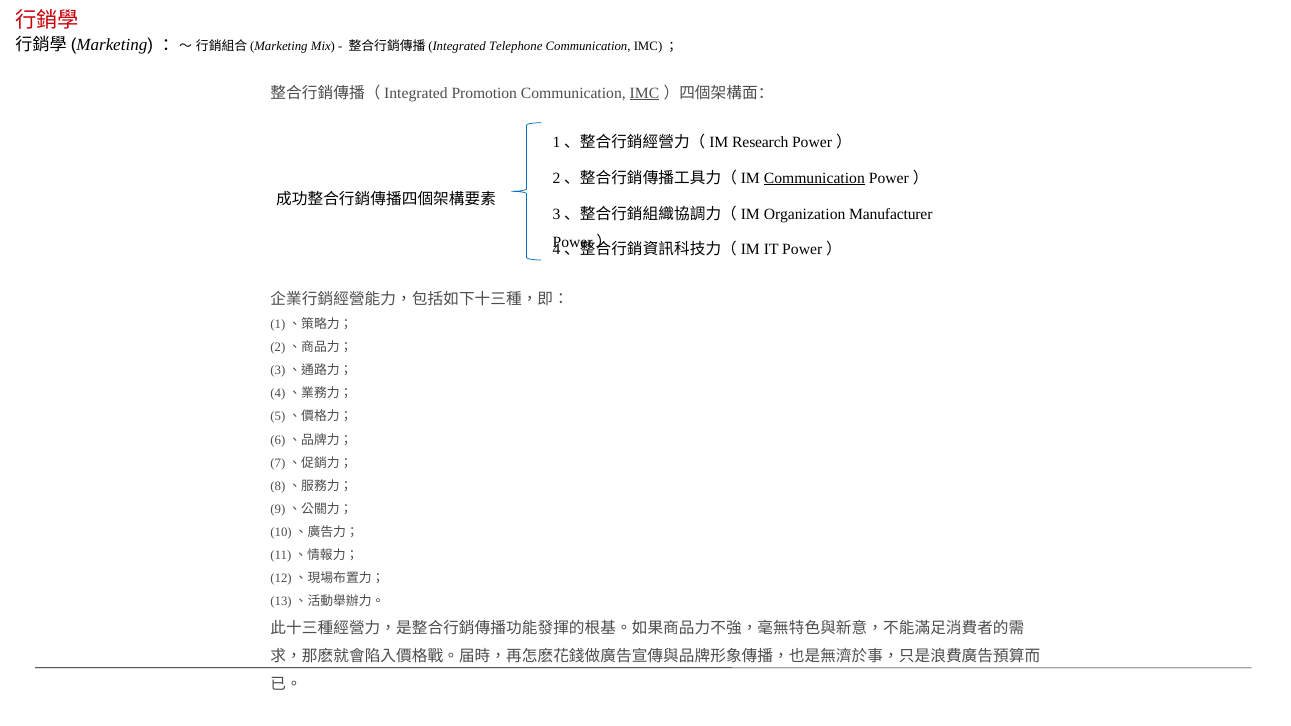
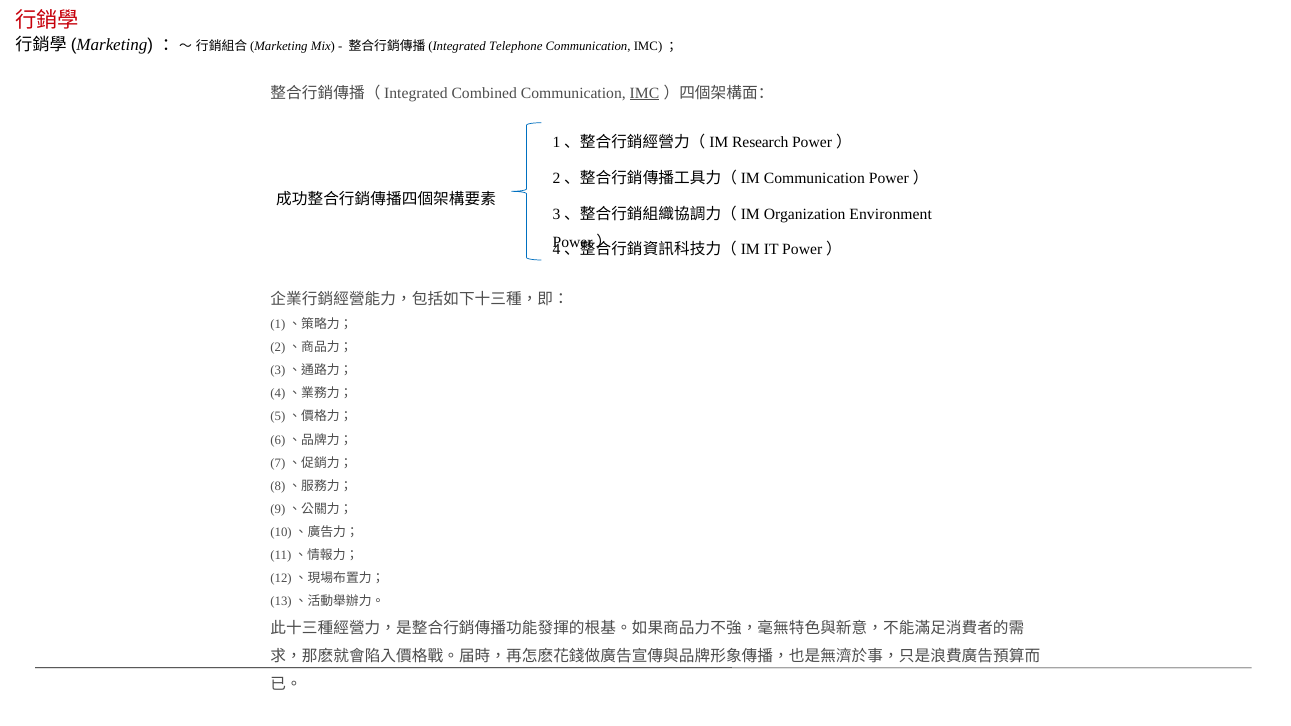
Promotion: Promotion -> Combined (484, 93)
Communication underline: present -> none (814, 178)
Manufacturer: Manufacturer -> Environment (891, 214)
